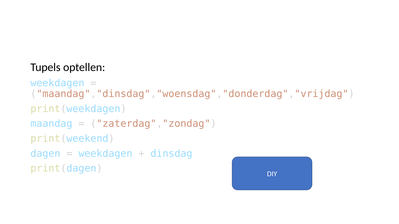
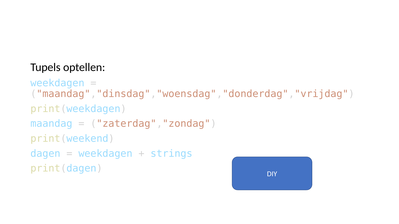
dinsdag: dinsdag -> strings (171, 154)
